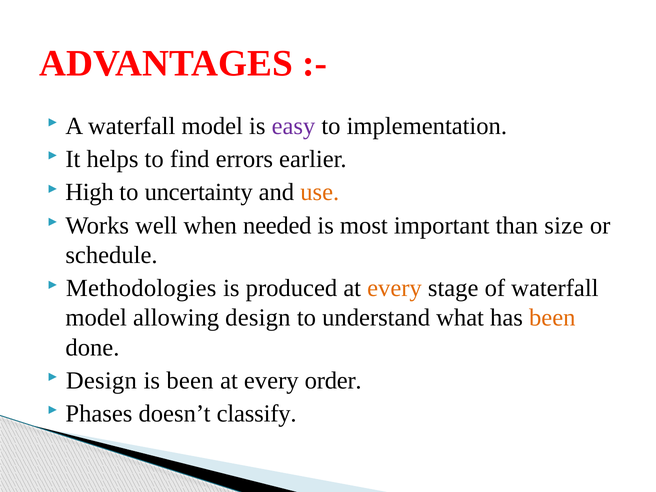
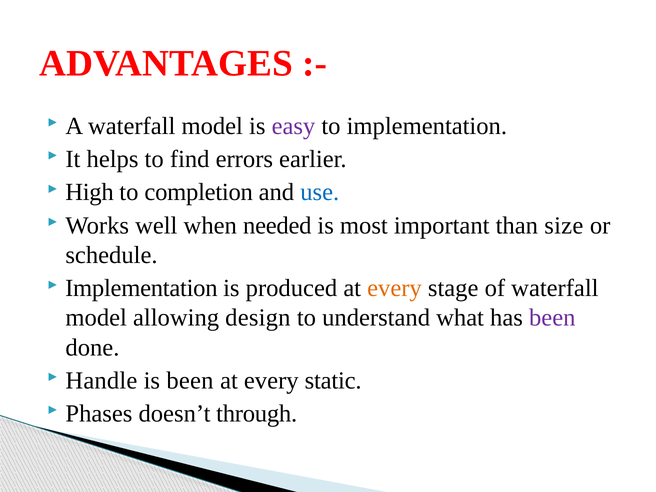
uncertainty: uncertainty -> completion (199, 192)
use colour: orange -> blue (320, 192)
Methodologies: Methodologies -> Implementation (141, 288)
been colour: orange -> purple (552, 318)
Design: Design -> Handle (101, 381)
order: order -> static (333, 381)
classify: classify -> through (257, 414)
